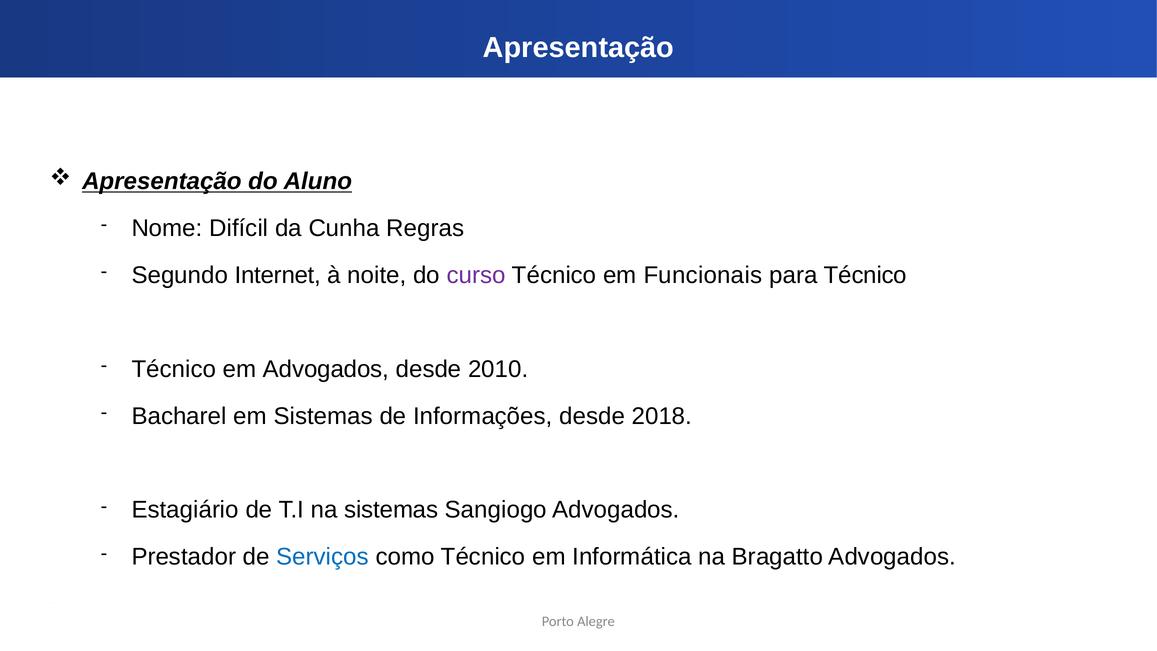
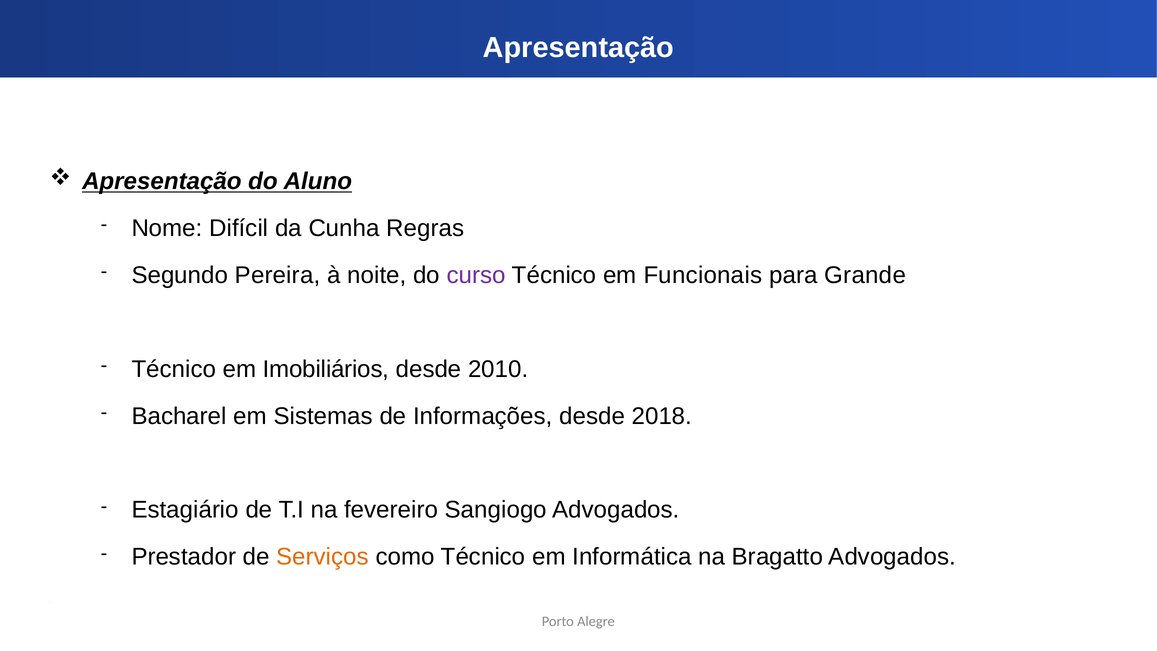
Internet: Internet -> Pereira (278, 275)
para Técnico: Técnico -> Grande (865, 275)
em Advogados: Advogados -> Imobiliários (326, 369)
na sistemas: sistemas -> fevereiro (391, 510)
Serviços colour: blue -> orange (323, 557)
